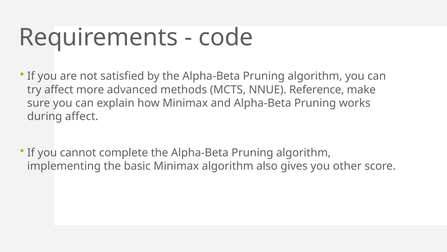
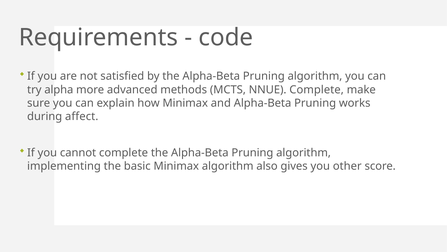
try affect: affect -> alpha (59, 90)
NNUE Reference: Reference -> Complete (317, 90)
